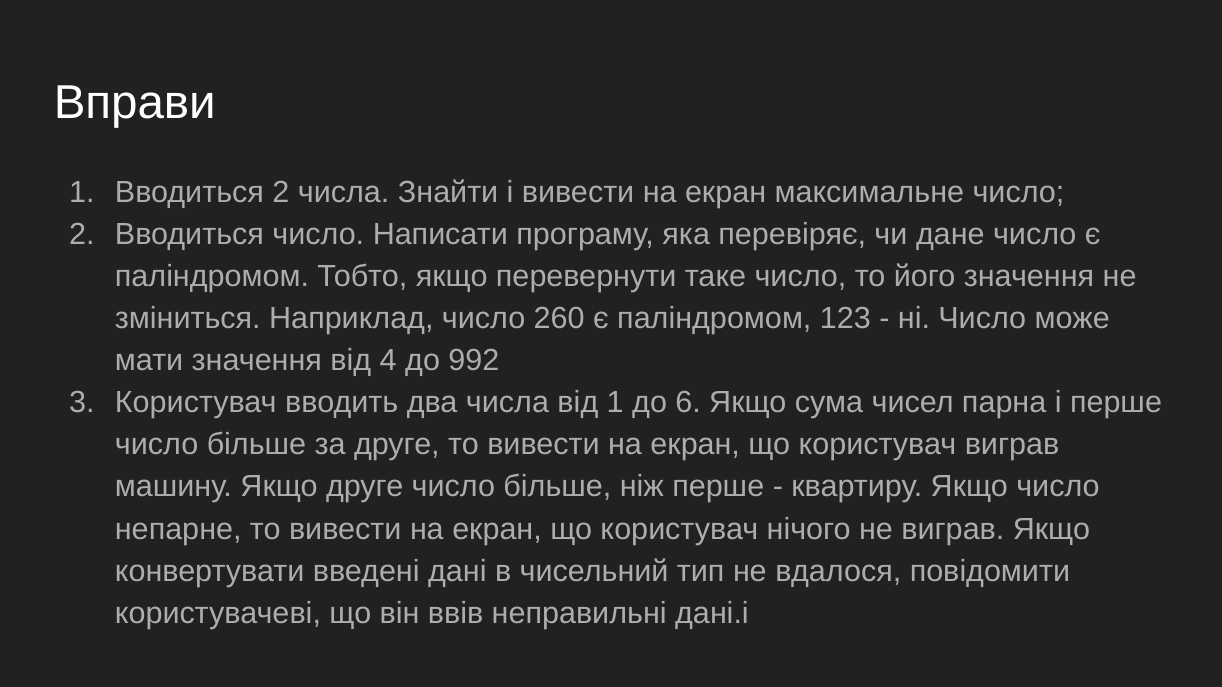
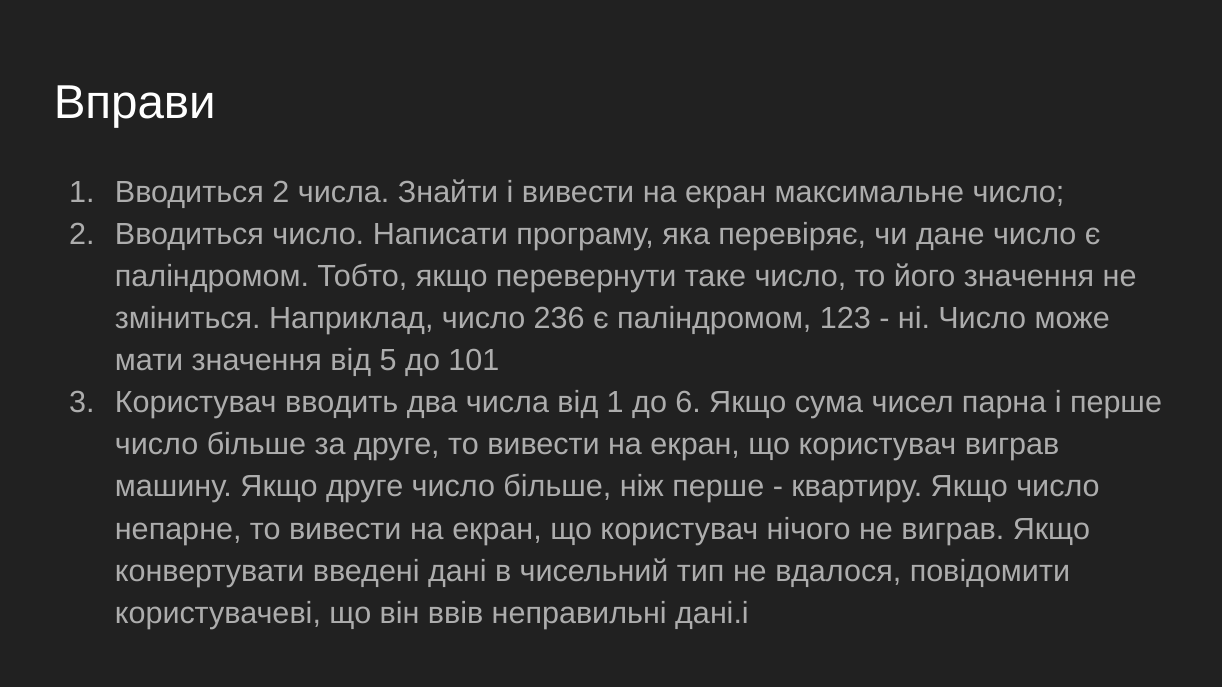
260: 260 -> 236 (559, 319)
4: 4 -> 5 (388, 361)
992: 992 -> 101 (474, 361)
